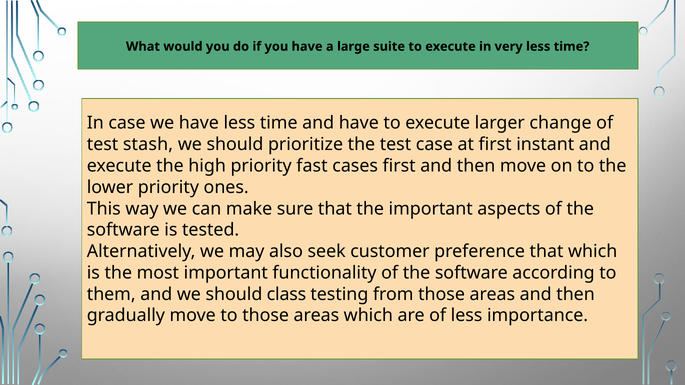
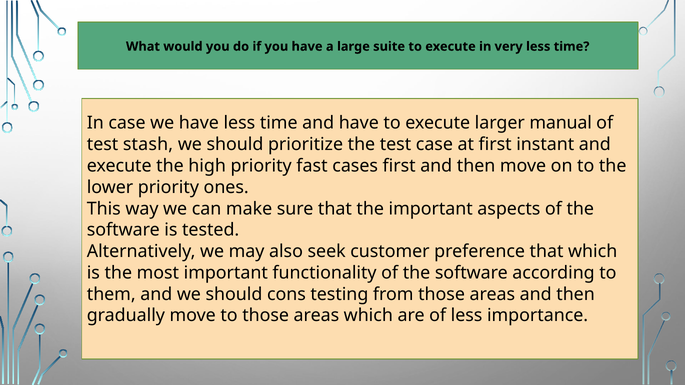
change: change -> manual (561, 123)
class: class -> cons (286, 294)
